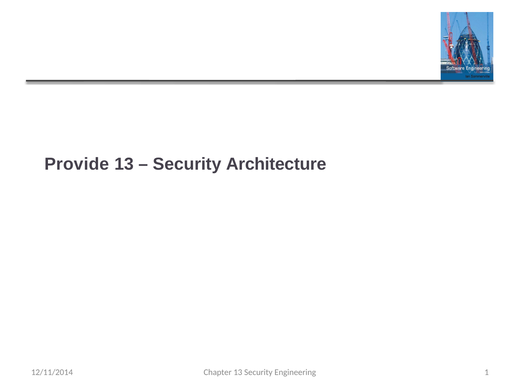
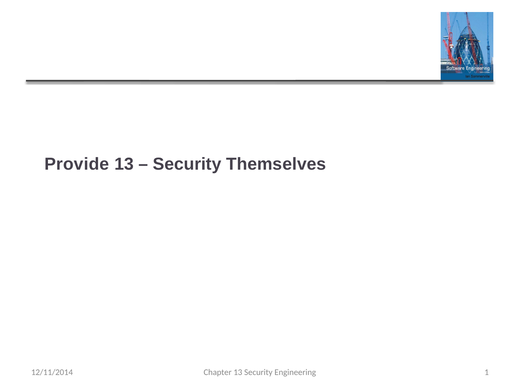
Architecture: Architecture -> Themselves (276, 164)
